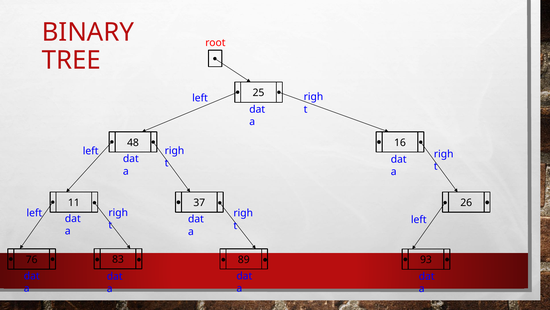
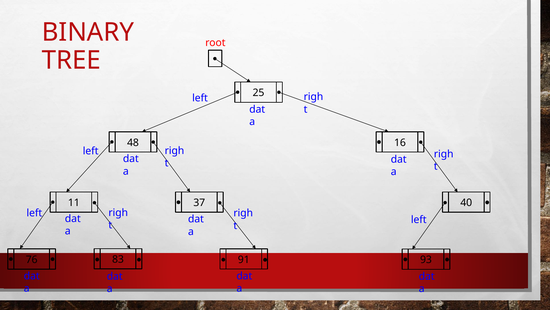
26: 26 -> 40 (466, 202)
89: 89 -> 91 (244, 259)
